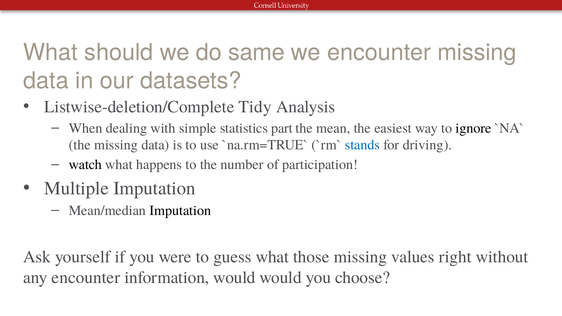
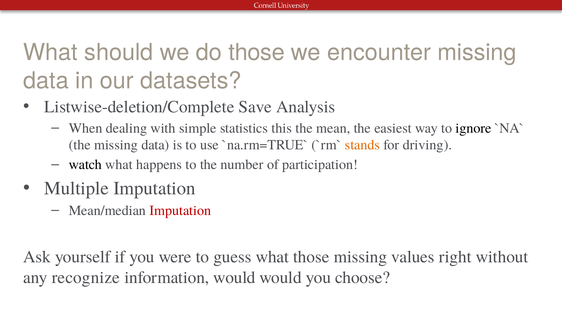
do same: same -> those (257, 53)
Tidy: Tidy -> Save (255, 107)
part: part -> this (282, 128)
stands colour: blue -> orange (362, 145)
Imputation colour: black -> red (180, 211)
any encounter: encounter -> recognize (86, 278)
